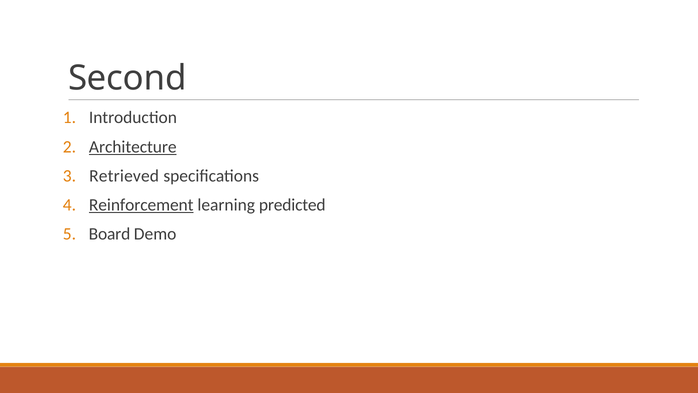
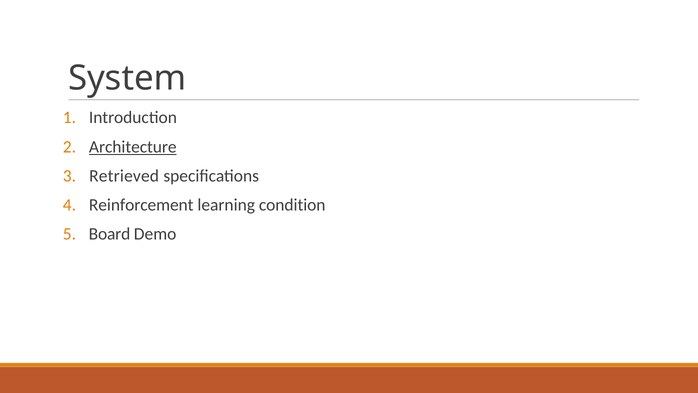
Second: Second -> System (127, 78)
Reinforcement underline: present -> none (141, 205)
predicted: predicted -> condition (292, 205)
